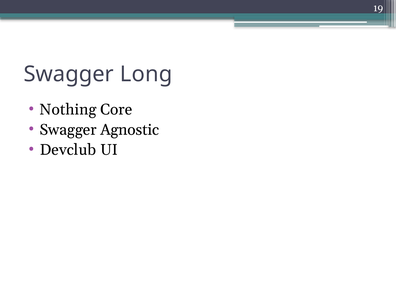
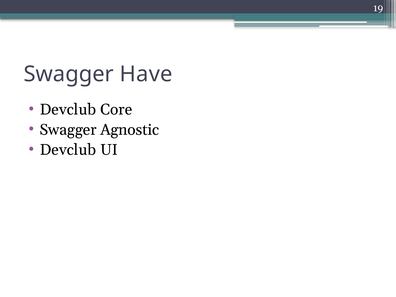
Long: Long -> Have (146, 74)
Nothing: Nothing -> Devclub (68, 110)
